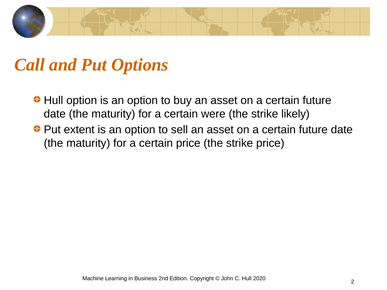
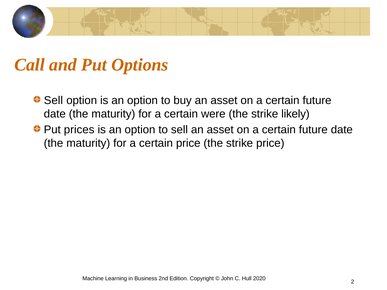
Hull: Hull -> Sell (53, 100)
extent: extent -> prices (79, 130)
